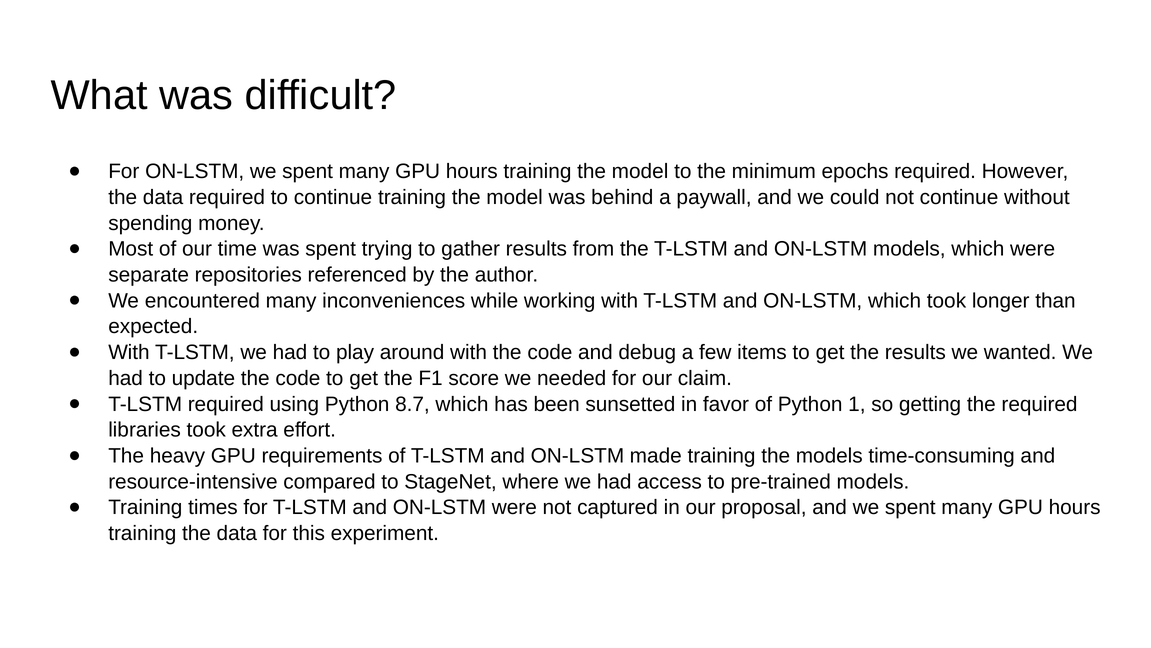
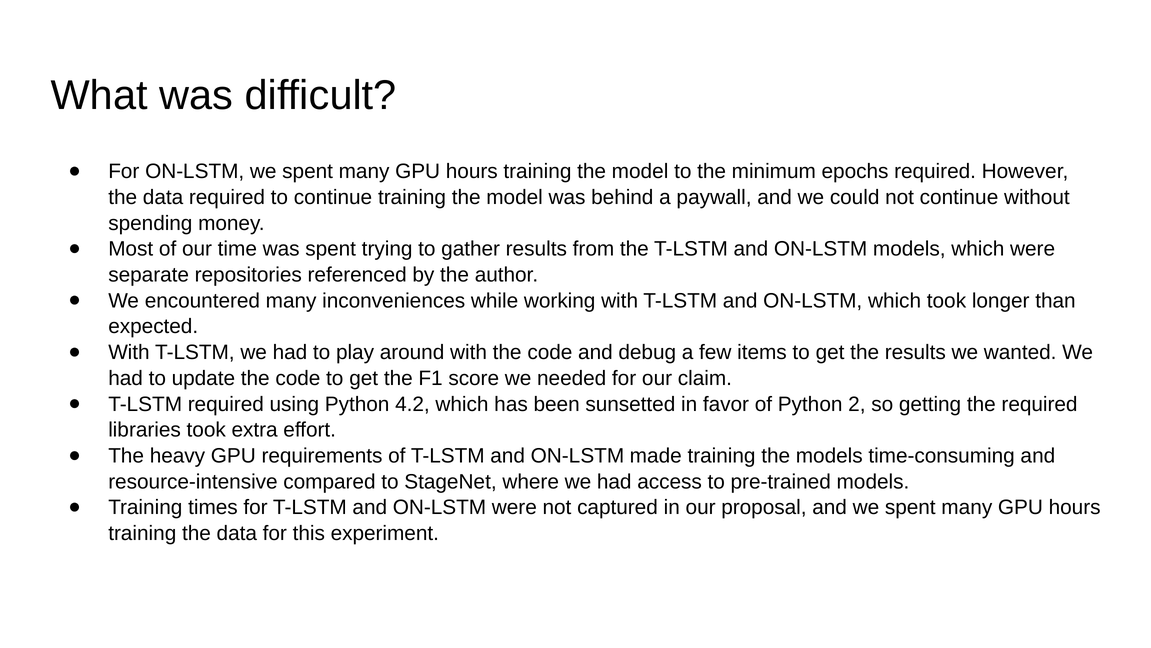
8.7: 8.7 -> 4.2 (412, 404)
1: 1 -> 2 (857, 404)
